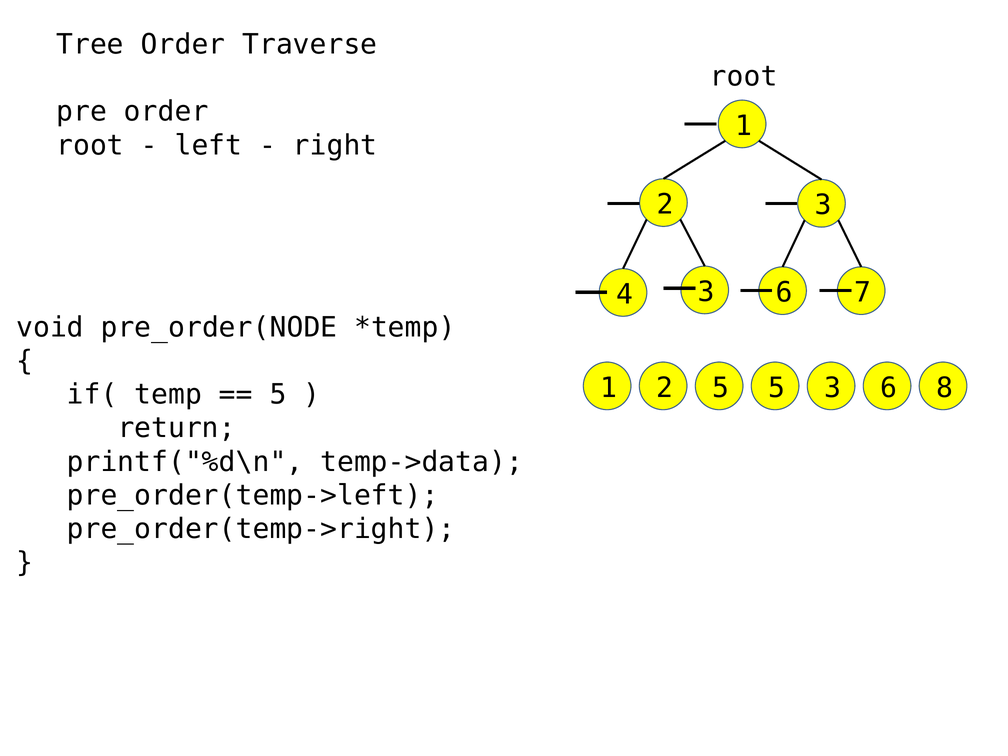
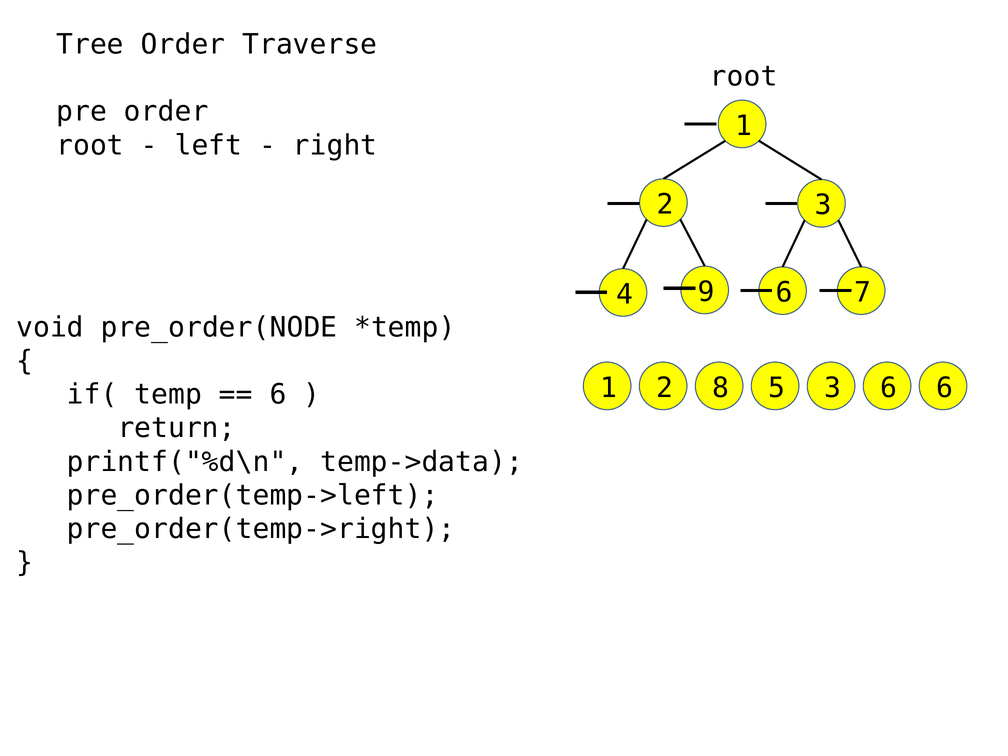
4 3: 3 -> 9 (706, 292)
2 5: 5 -> 8 (721, 388)
6 8: 8 -> 6 (945, 388)
5: 5 -> 6 (278, 395)
